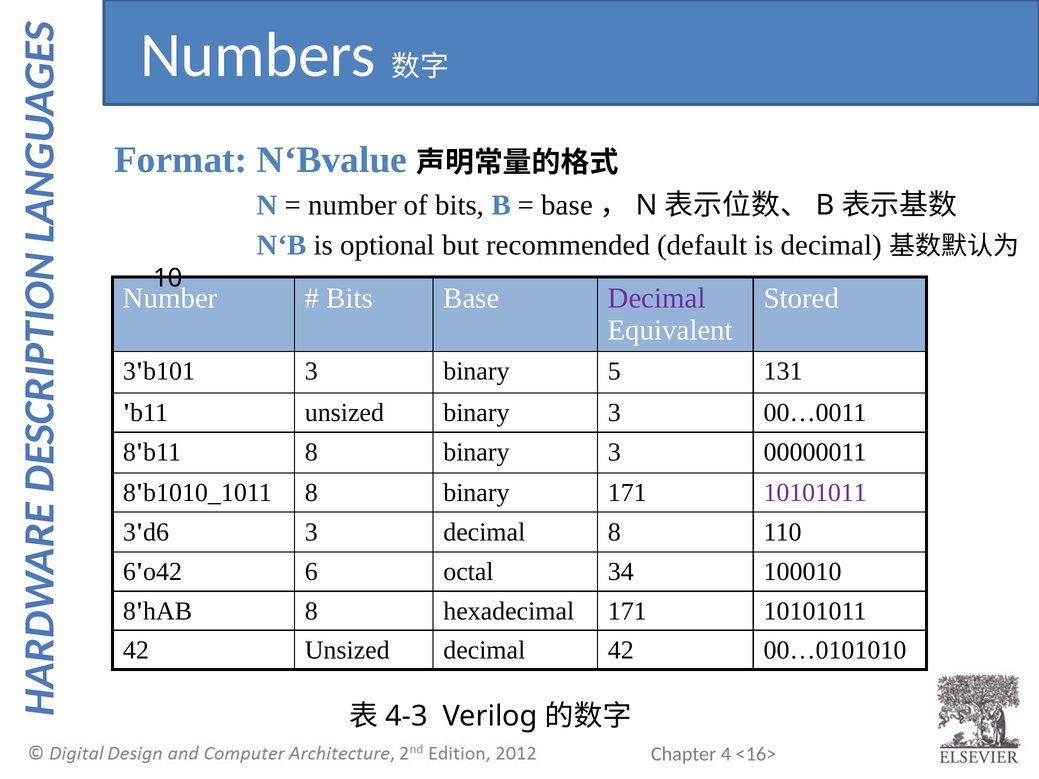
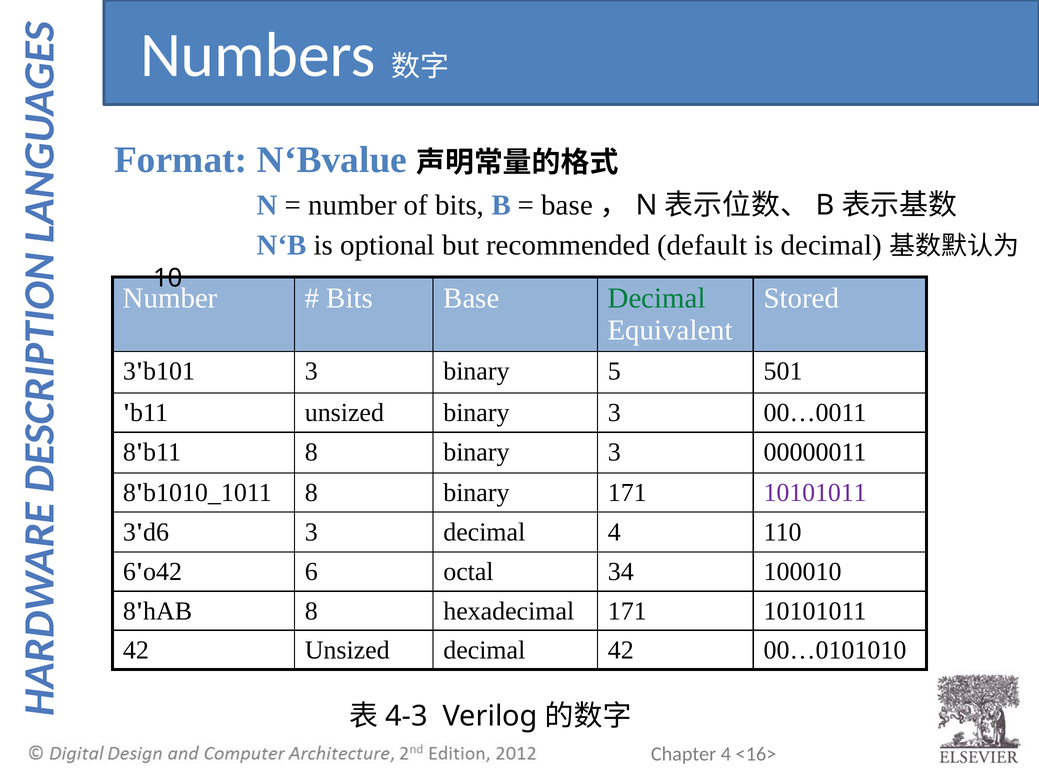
Decimal colour: purple -> green (657, 299)
131: 131 -> 501 (783, 371)
decimal 8: 8 -> 4 (614, 532)
